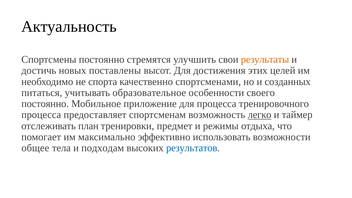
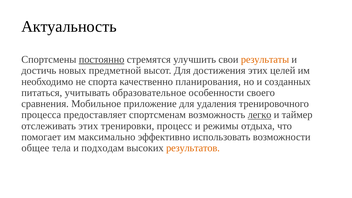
постоянно underline: none -> present (102, 59)
поставлены: поставлены -> предметной (115, 71)
спортсменами: спортсменами -> планирования (208, 82)
постоянно: постоянно -> сравнения (45, 104)
для процесса: процесса -> удаления (217, 104)
отслеживать план: план -> этих (88, 126)
предмет: предмет -> процесс (175, 126)
результатов colour: blue -> orange (193, 148)
